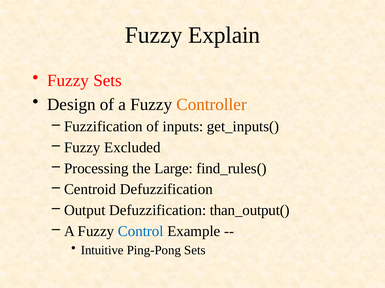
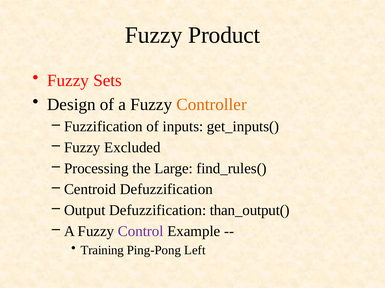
Explain: Explain -> Product (224, 35)
Control colour: blue -> purple (141, 232)
Intuitive: Intuitive -> Training (102, 251)
Ping-Pong Sets: Sets -> Left (195, 251)
